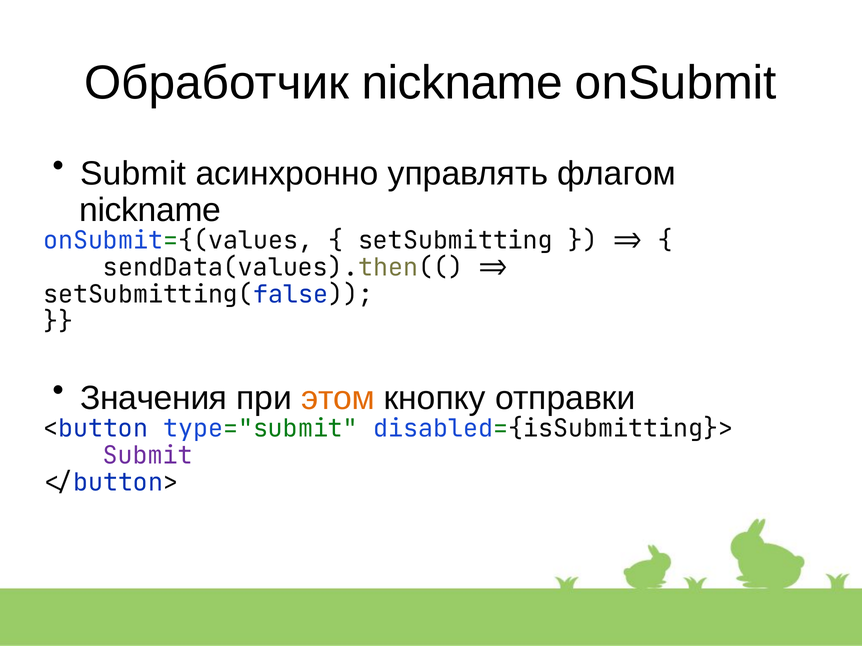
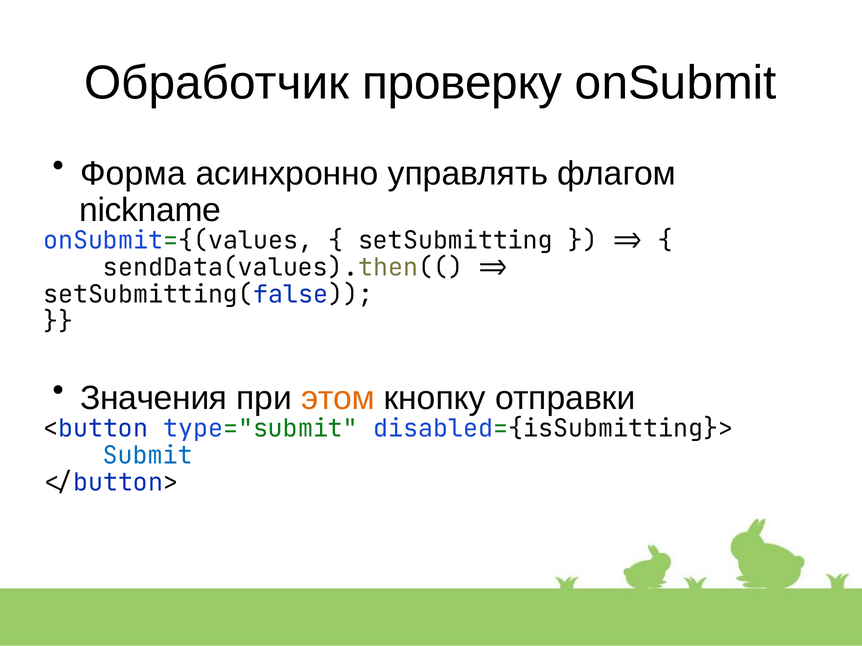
Обработчик nickname: nickname -> проверку (462, 83)
Submit: Submit -> Форма (133, 174)
Submit colour: purple -> blue (148, 456)
